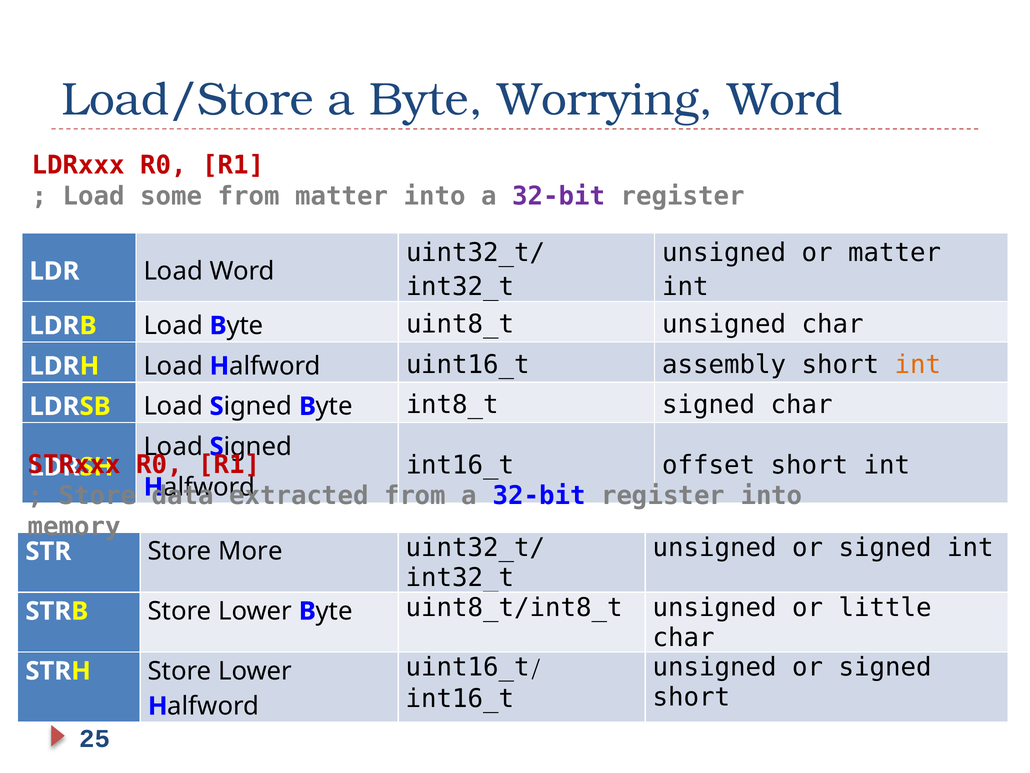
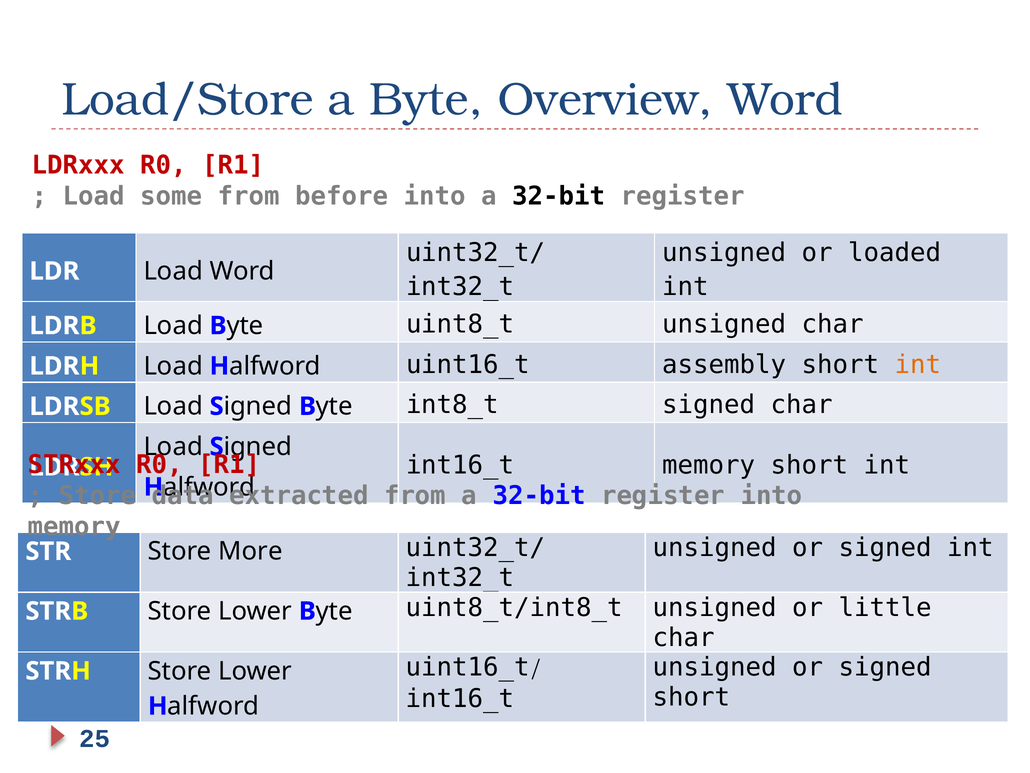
Worrying: Worrying -> Overview (605, 99)
from matter: matter -> before (342, 196)
32-bit colour: purple -> black (559, 196)
or matter: matter -> loaded (895, 252)
offset: offset -> memory (709, 465)
